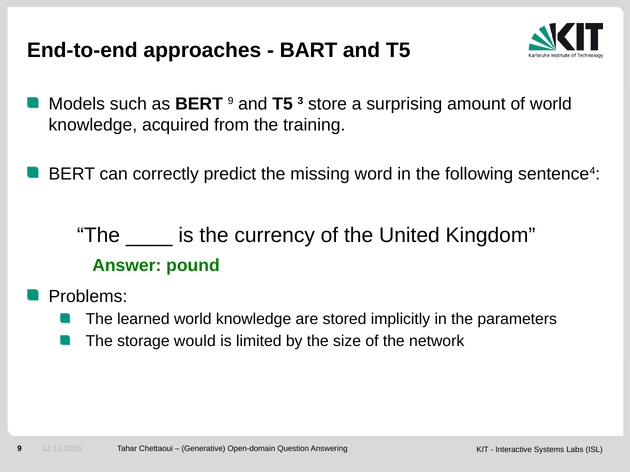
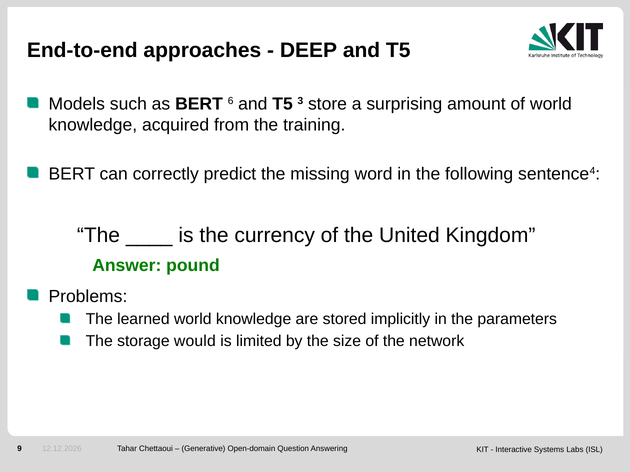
BART: BART -> DEEP (308, 51)
BERT 9: 9 -> 6 (231, 101)
